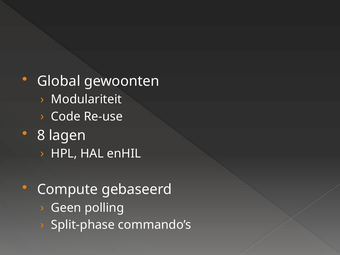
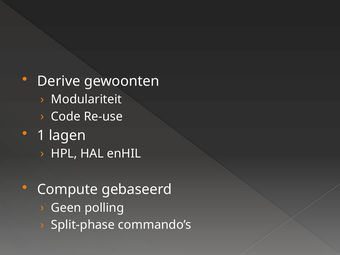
Global: Global -> Derive (59, 81)
8: 8 -> 1 (41, 135)
